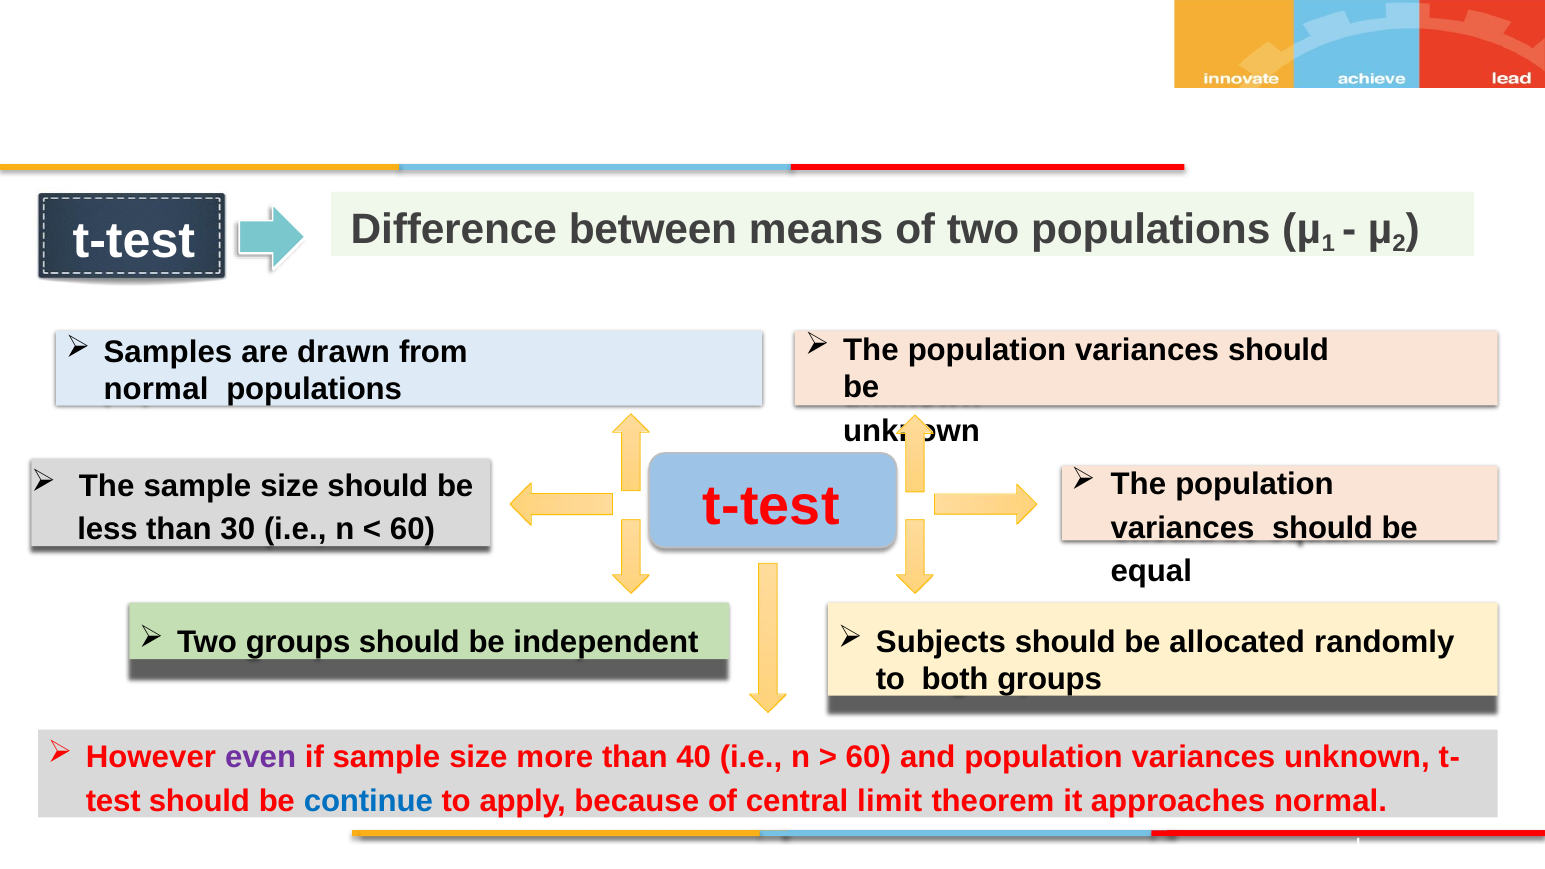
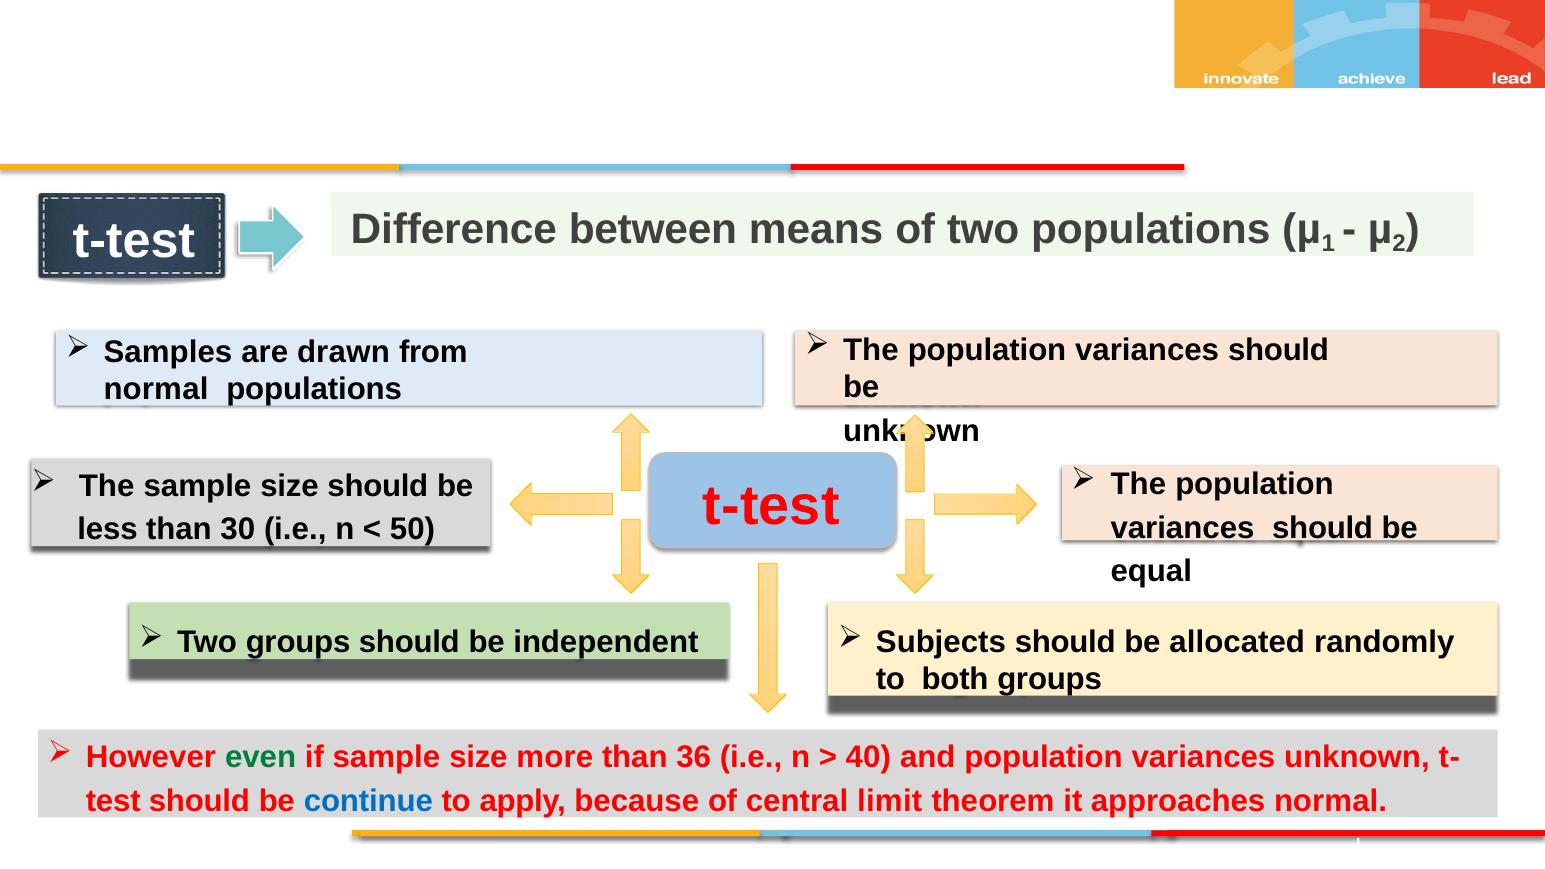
60: 60 -> 50 (412, 530)
even colour: purple -> green (261, 758)
40: 40 -> 36 (694, 758)
60: 60 -> 40 (868, 758)
